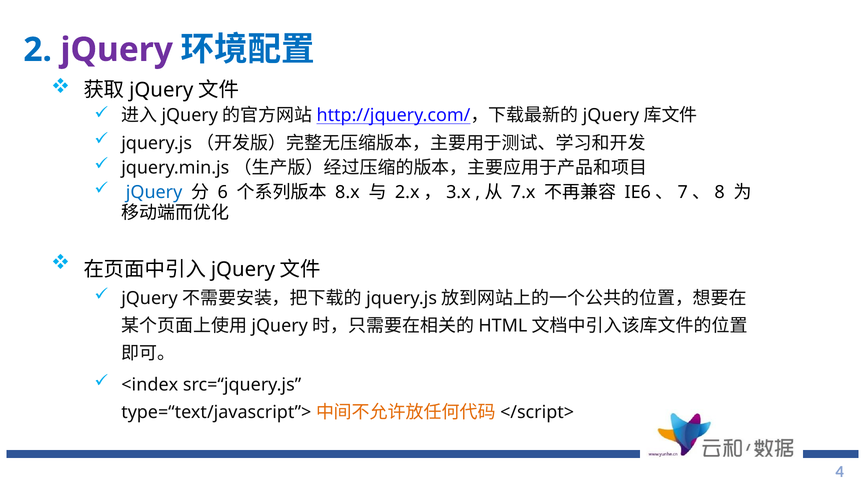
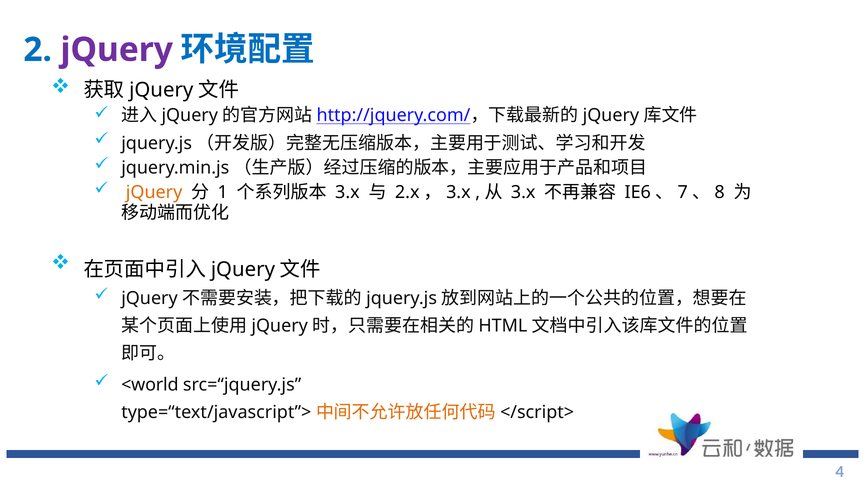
jQuery colour: blue -> orange (154, 192)
6: 6 -> 1 (223, 192)
8.x: 8.x -> 3.x (347, 192)
7.x: 7.x -> 3.x (523, 192)
<index: <index -> <world (150, 384)
